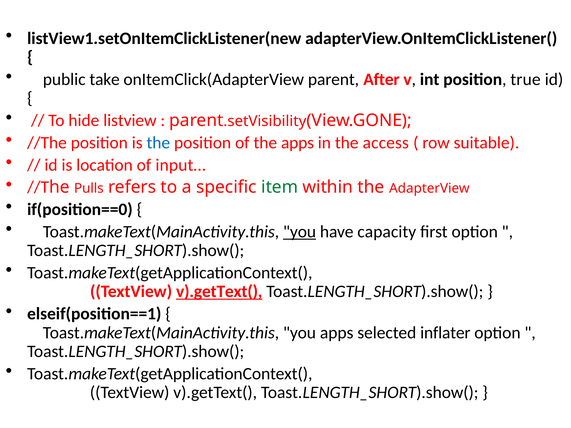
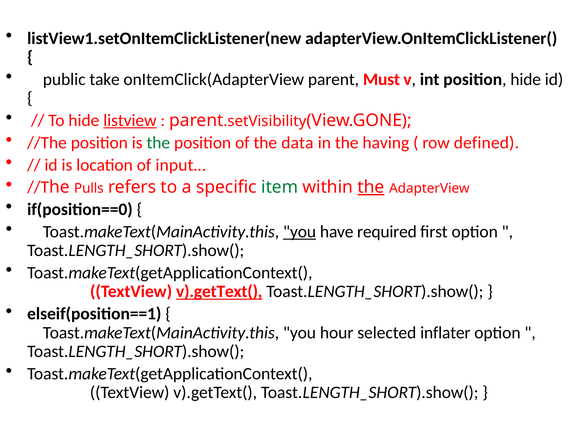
After: After -> Must (381, 79)
position true: true -> hide (526, 79)
listview underline: none -> present (130, 121)
the colour: blue -> green (158, 143)
the apps: apps -> data (297, 143)
access: access -> having (386, 143)
suitable: suitable -> defined (486, 143)
the underline: none -> present (371, 187)
capacity: capacity -> required (387, 232)
you apps: apps -> hour (337, 333)
